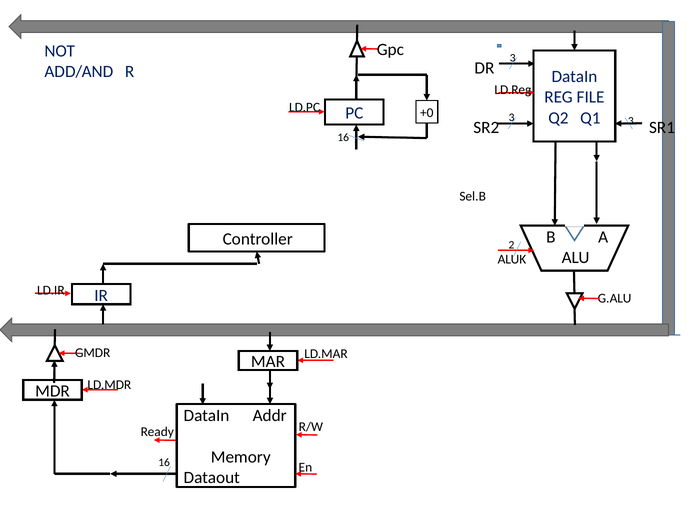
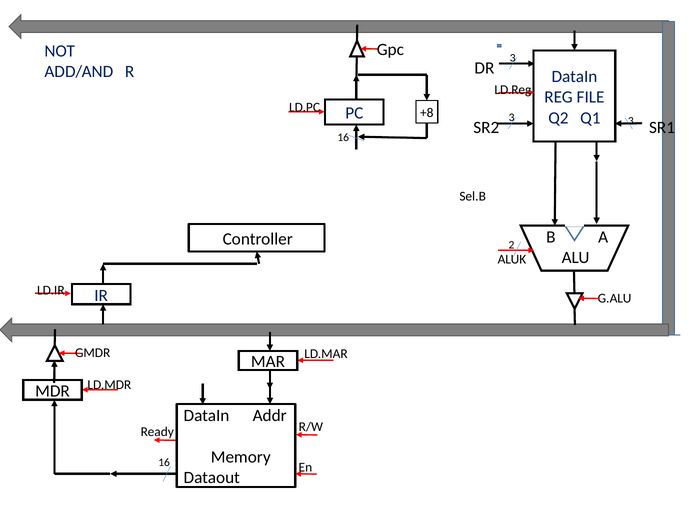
+0: +0 -> +8 (427, 113)
